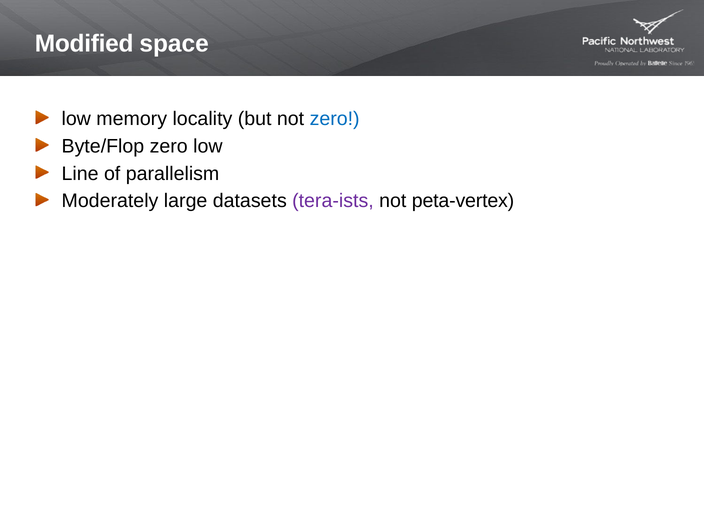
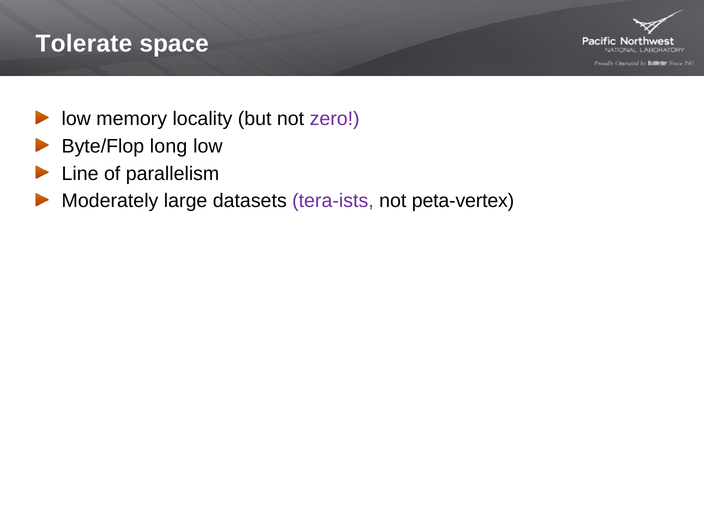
Modified: Modified -> Tolerate (84, 44)
zero colour: blue -> purple (335, 119)
Byte/Flop zero: zero -> long (169, 146)
